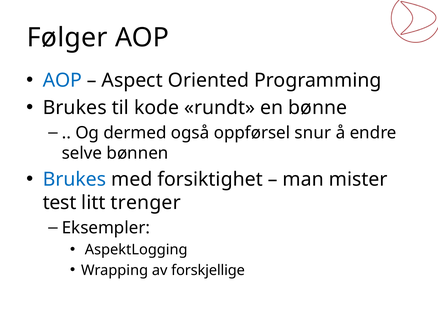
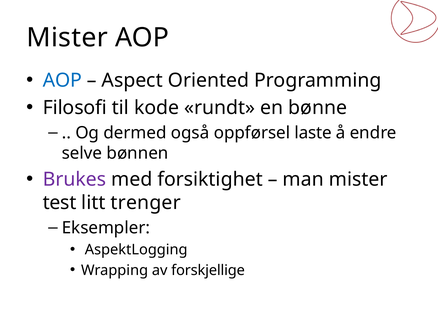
Følger: Følger -> Mister (67, 38)
Brukes: Brukes -> Filosofi (75, 108)
snur: snur -> laste (313, 133)
Brukes colour: blue -> purple (74, 179)
